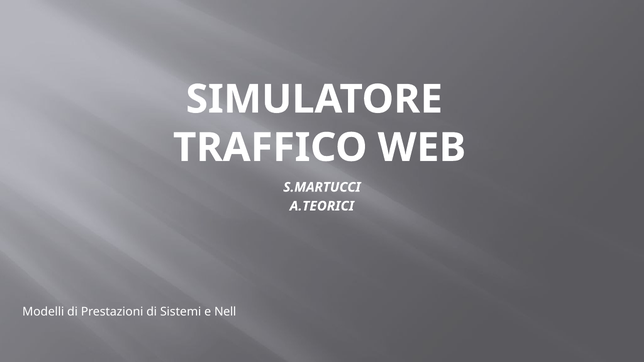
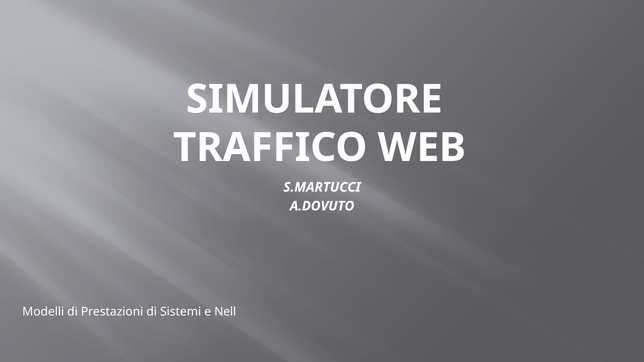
A.TEORICI: A.TEORICI -> A.DOVUTO (322, 206)
